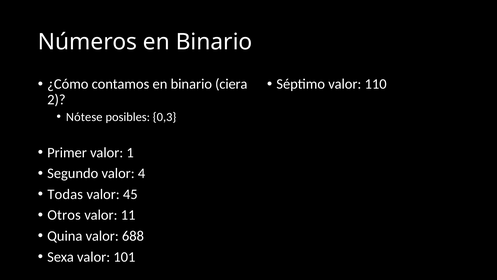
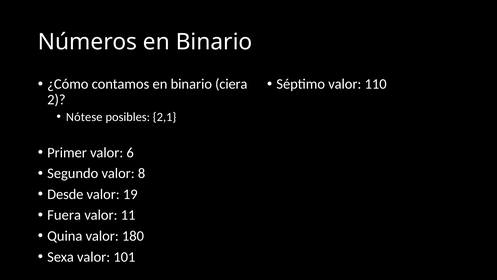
0,3: 0,3 -> 2,1 (165, 117)
1: 1 -> 6 (130, 152)
4: 4 -> 8 (142, 173)
Todas: Todas -> Desde (65, 194)
45: 45 -> 19 (130, 194)
Otros: Otros -> Fuera (64, 215)
688: 688 -> 180 (133, 236)
